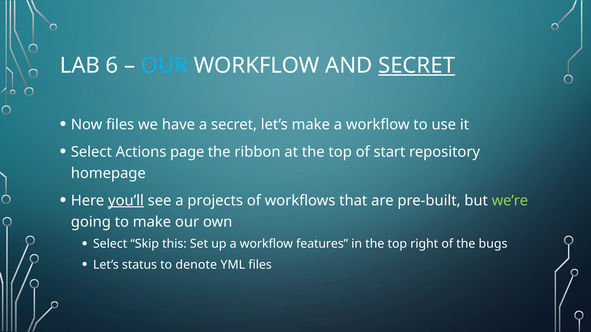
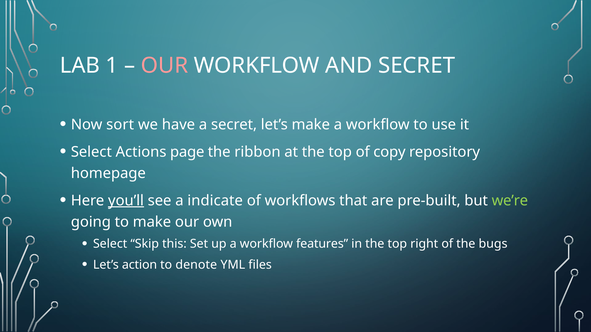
6: 6 -> 1 (112, 66)
OUR colour: light blue -> pink (165, 66)
SECRET underline: present -> none (417, 66)
Now files: files -> sort (120, 125)
start: start -> copy (389, 152)
projects: projects -> indicate (215, 201)
status: status -> action (140, 265)
